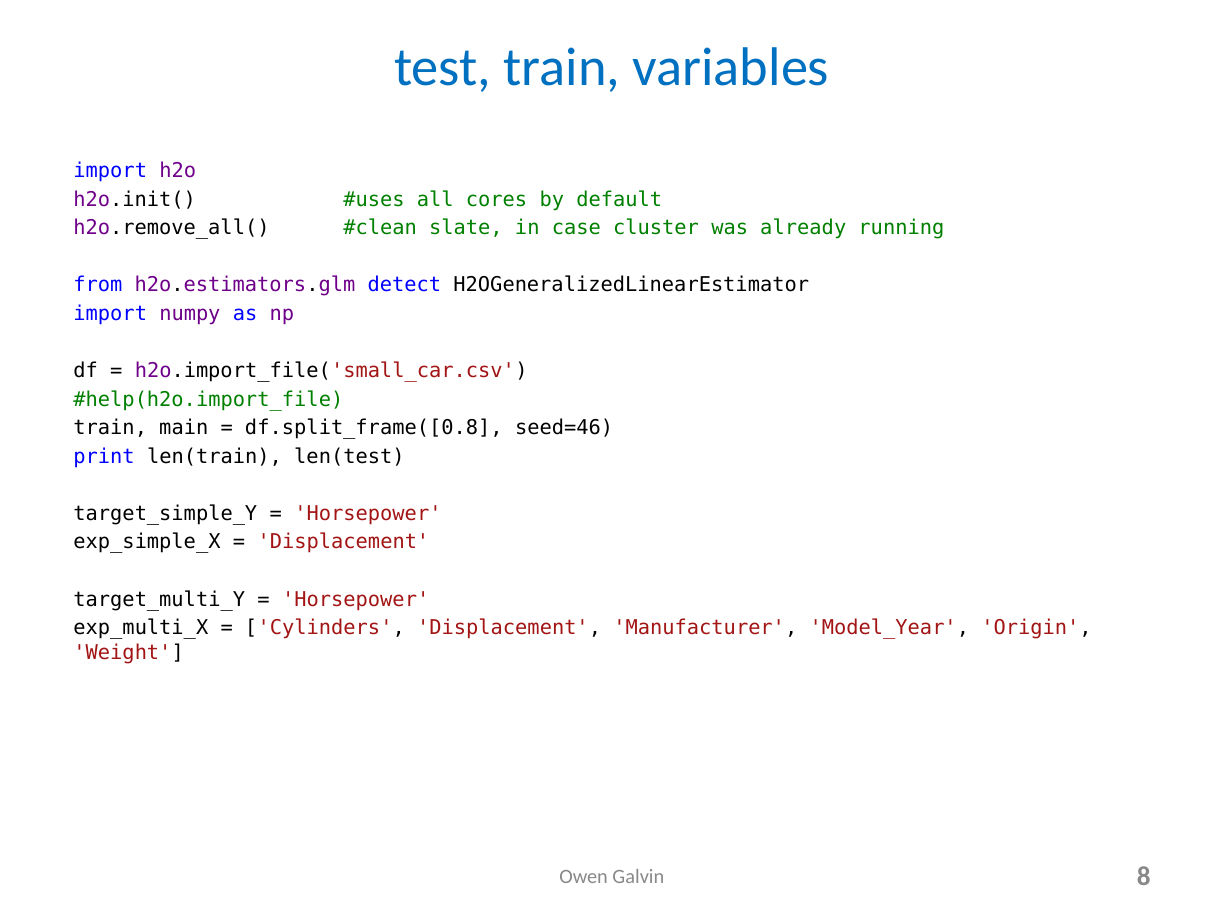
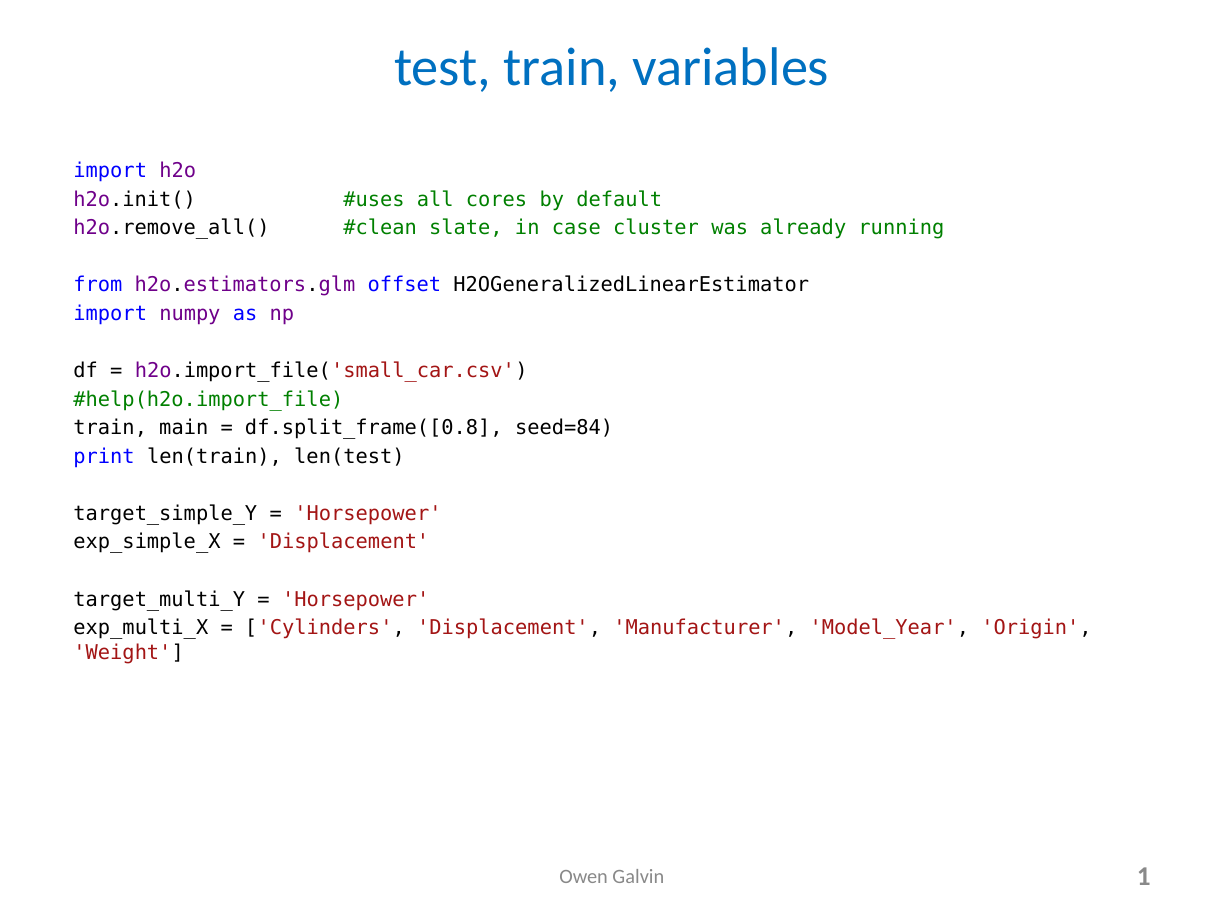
detect: detect -> offset (404, 285)
seed=46: seed=46 -> seed=84 (564, 428)
8: 8 -> 1 (1144, 877)
